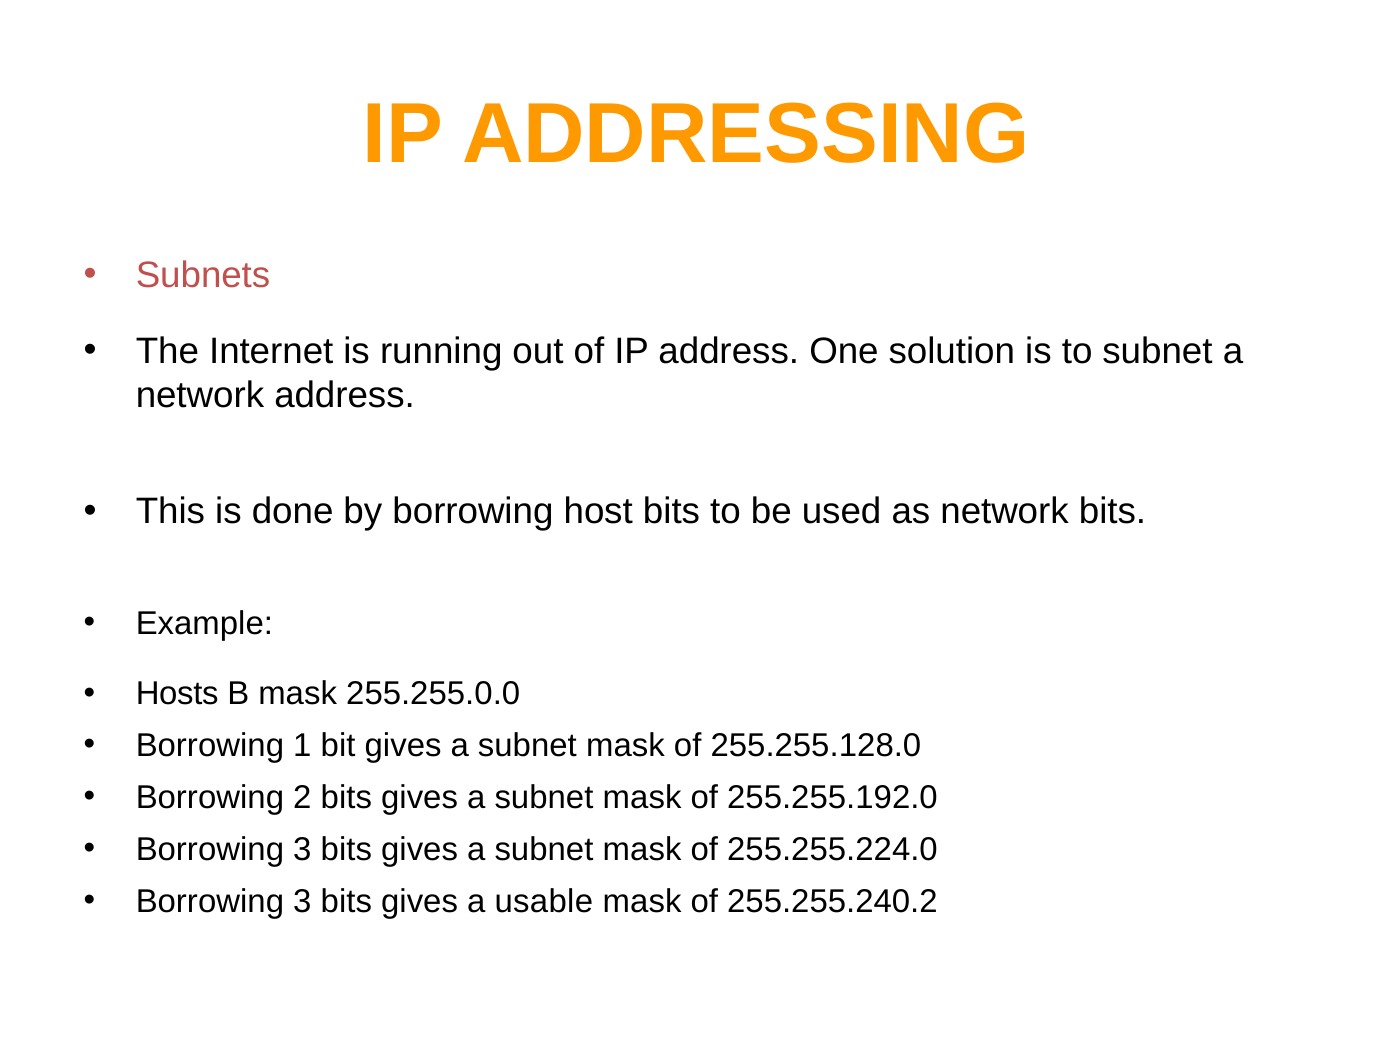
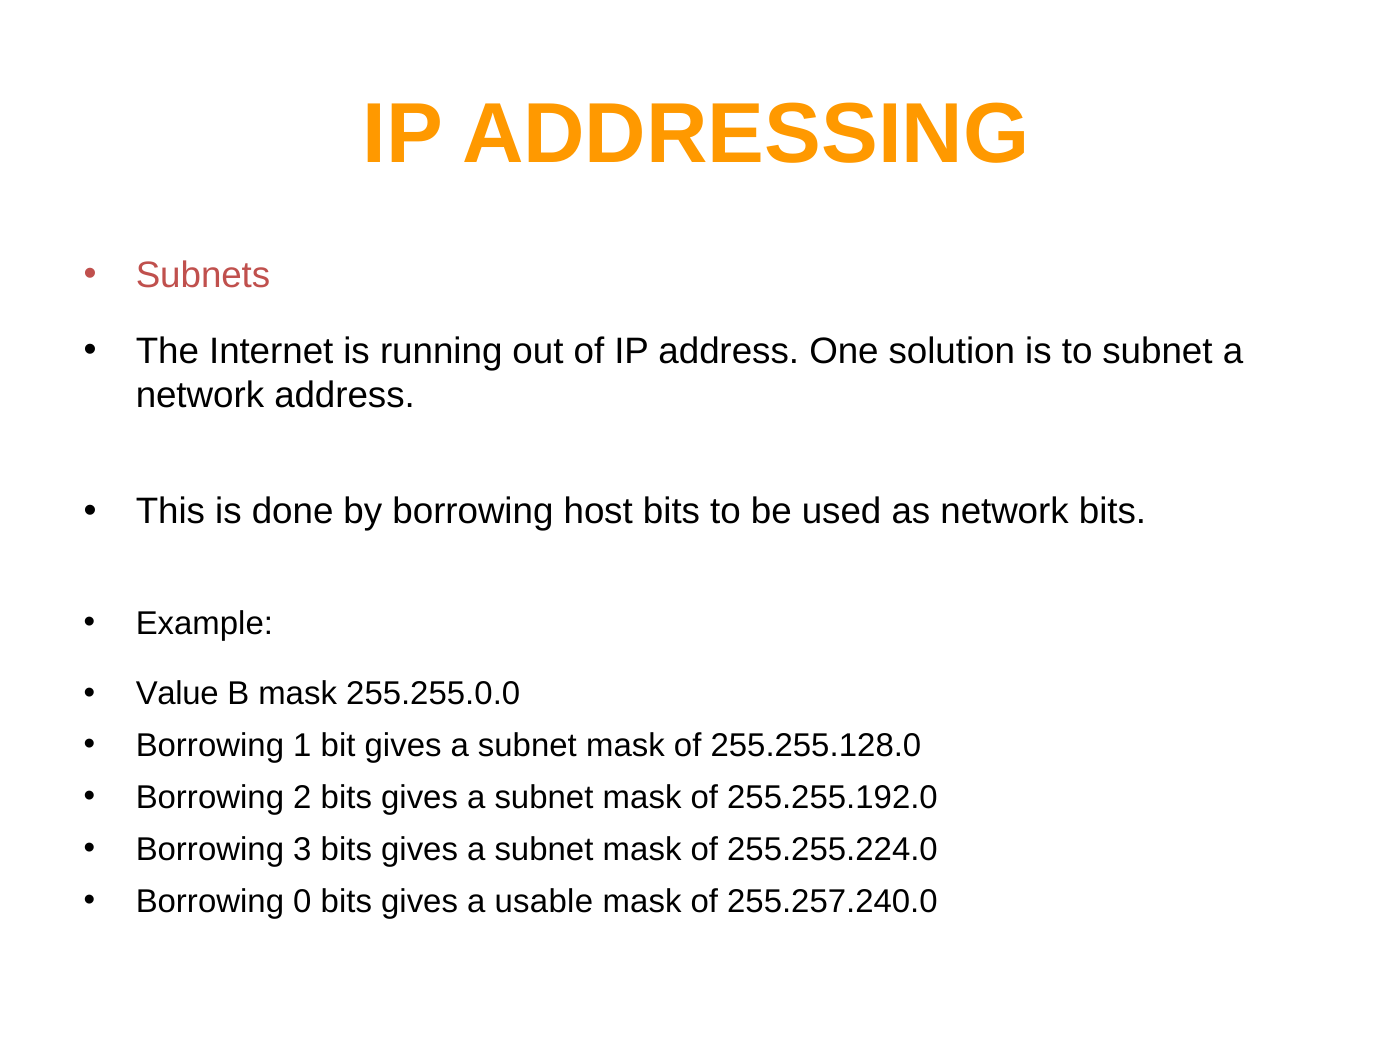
Hosts: Hosts -> Value (177, 694)
3: 3 -> 0 (302, 901)
255.255.240.2: 255.255.240.2 -> 255.257.240.0 (832, 901)
